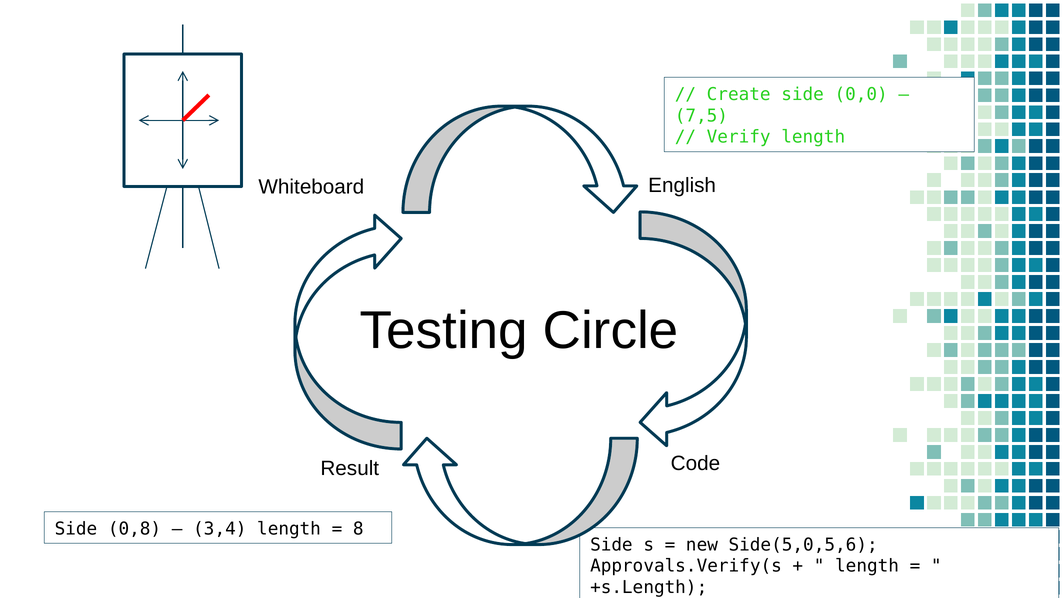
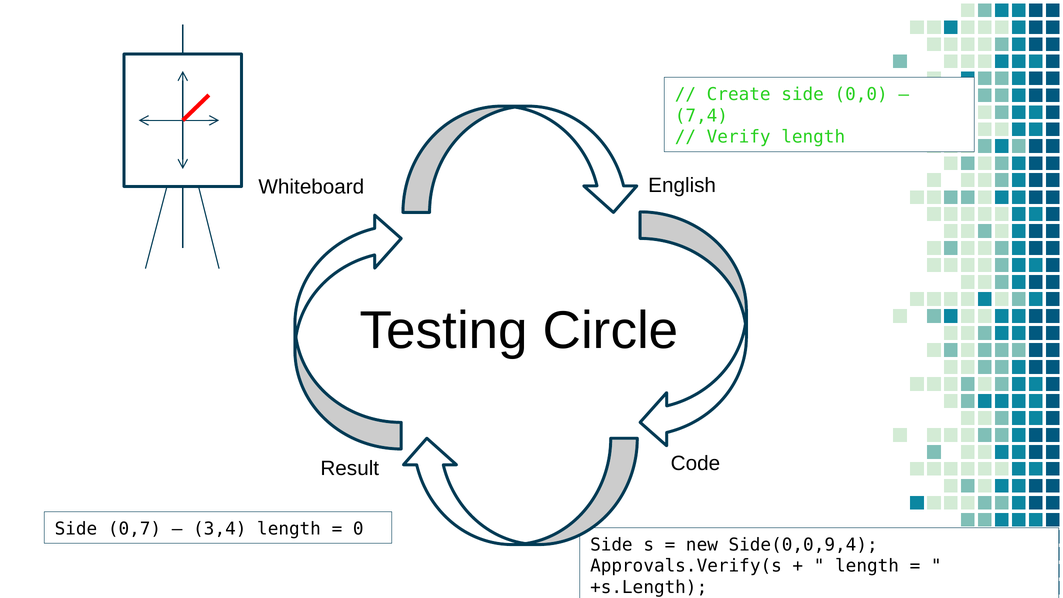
7,5: 7,5 -> 7,4 (701, 116)
0,8: 0,8 -> 0,7 (135, 529)
8: 8 -> 0 (358, 529)
Side(5,0,5,6: Side(5,0,5,6 -> Side(0,0,9,4 (803, 545)
